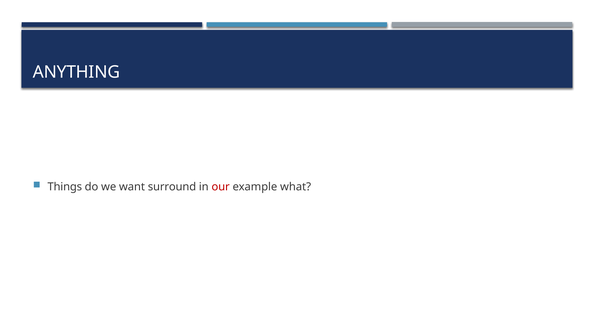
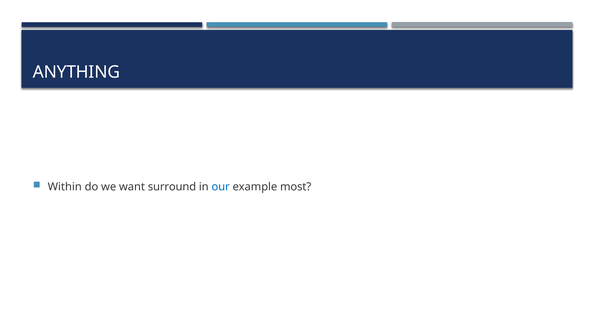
Things: Things -> Within (65, 187)
our colour: red -> blue (221, 187)
what: what -> most (296, 187)
